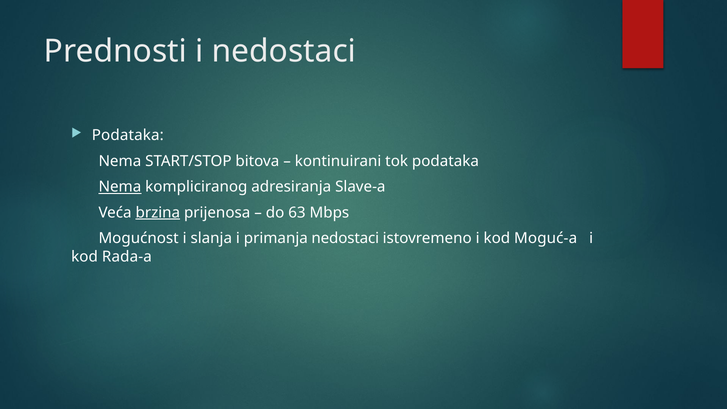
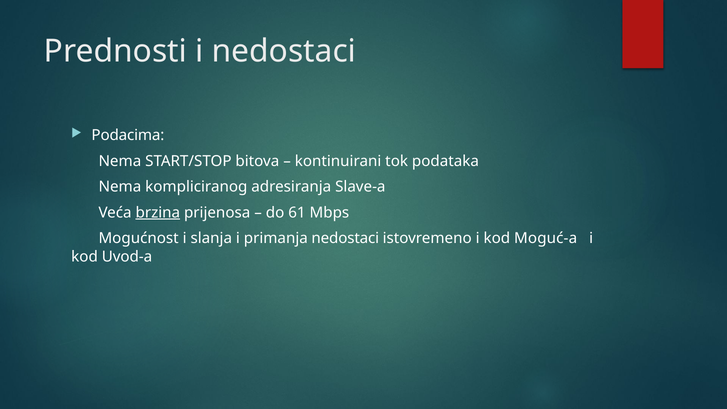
Podataka: Podataka -> Podacima (128, 135)
Nema underline: present -> none (120, 187)
63: 63 -> 61 (297, 213)
Rada-a: Rada-a -> Uvod-a (127, 257)
